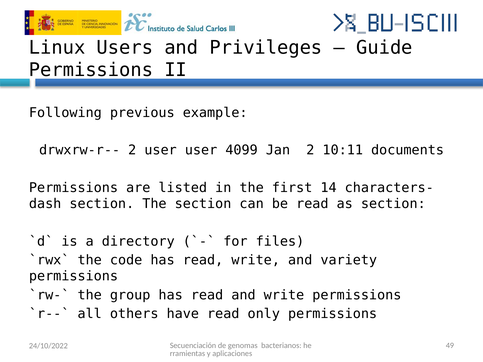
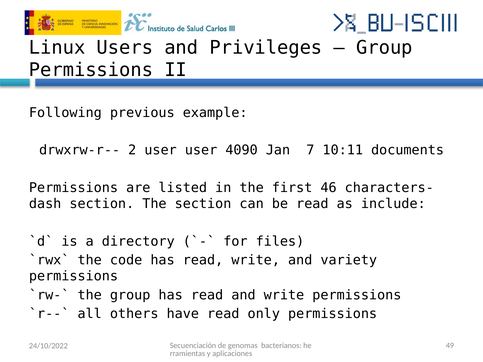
Guide: Guide -> Group (384, 48)
4099: 4099 -> 4090 (242, 150)
Jan 2: 2 -> 7 (310, 150)
14: 14 -> 46 (329, 188)
as section: section -> include (393, 204)
